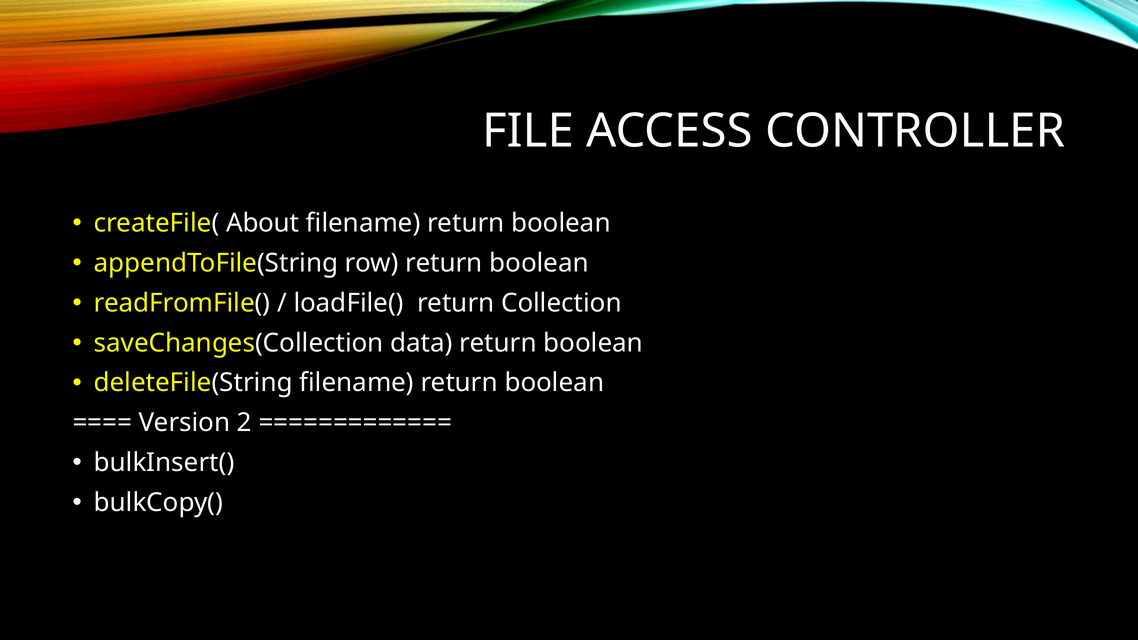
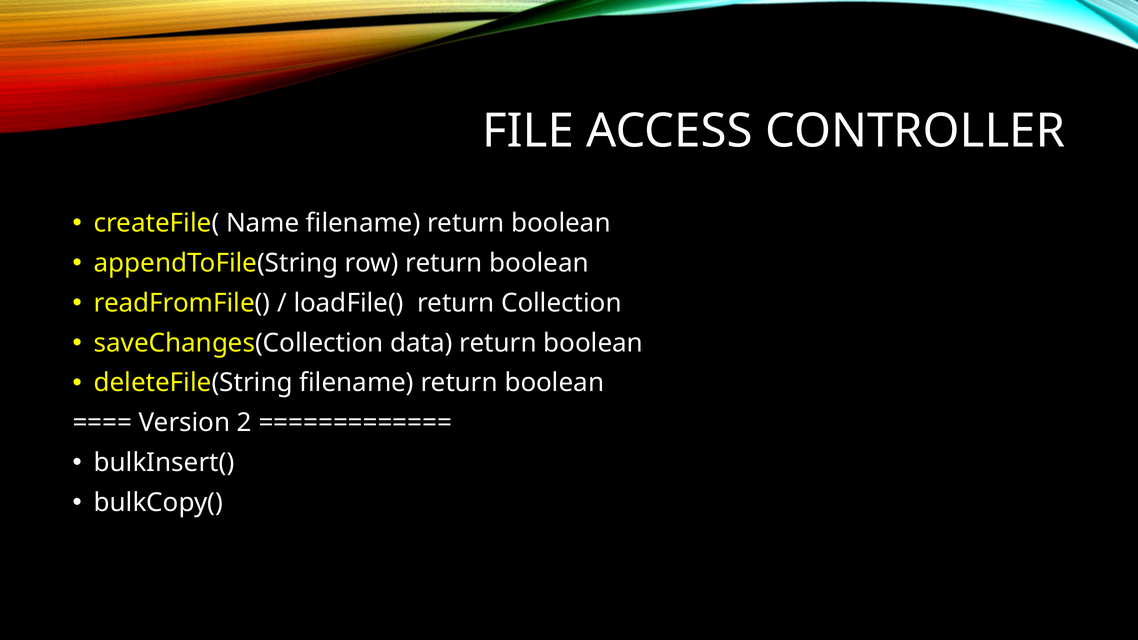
About: About -> Name (263, 223)
